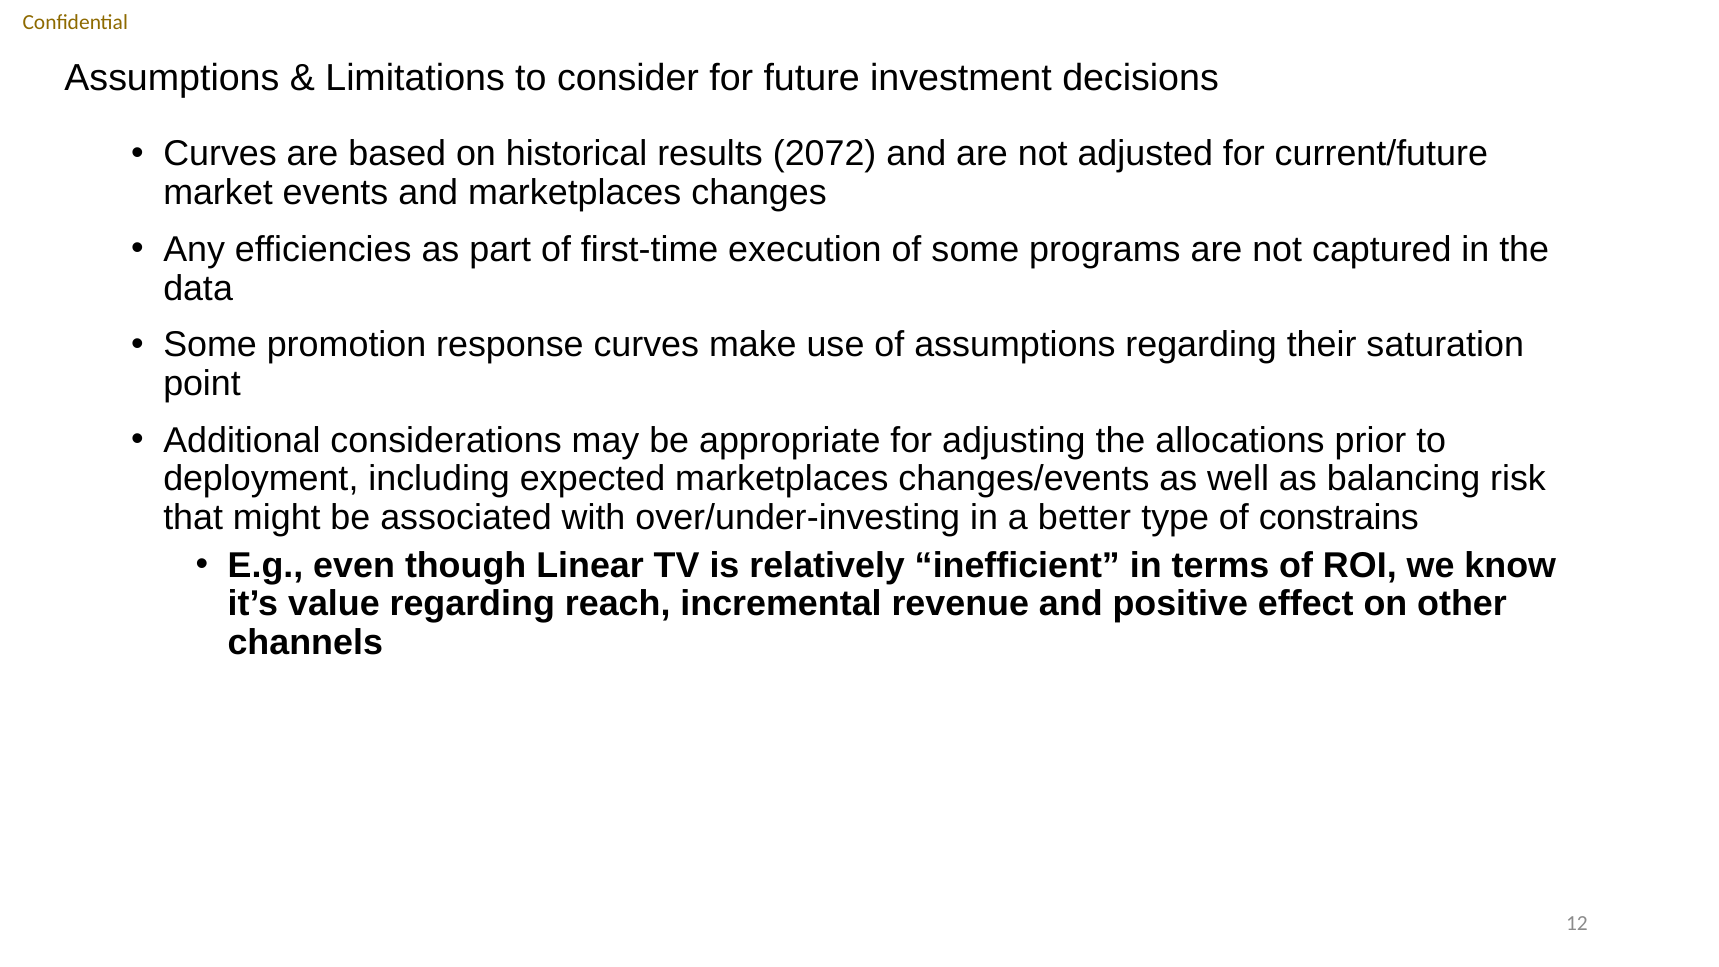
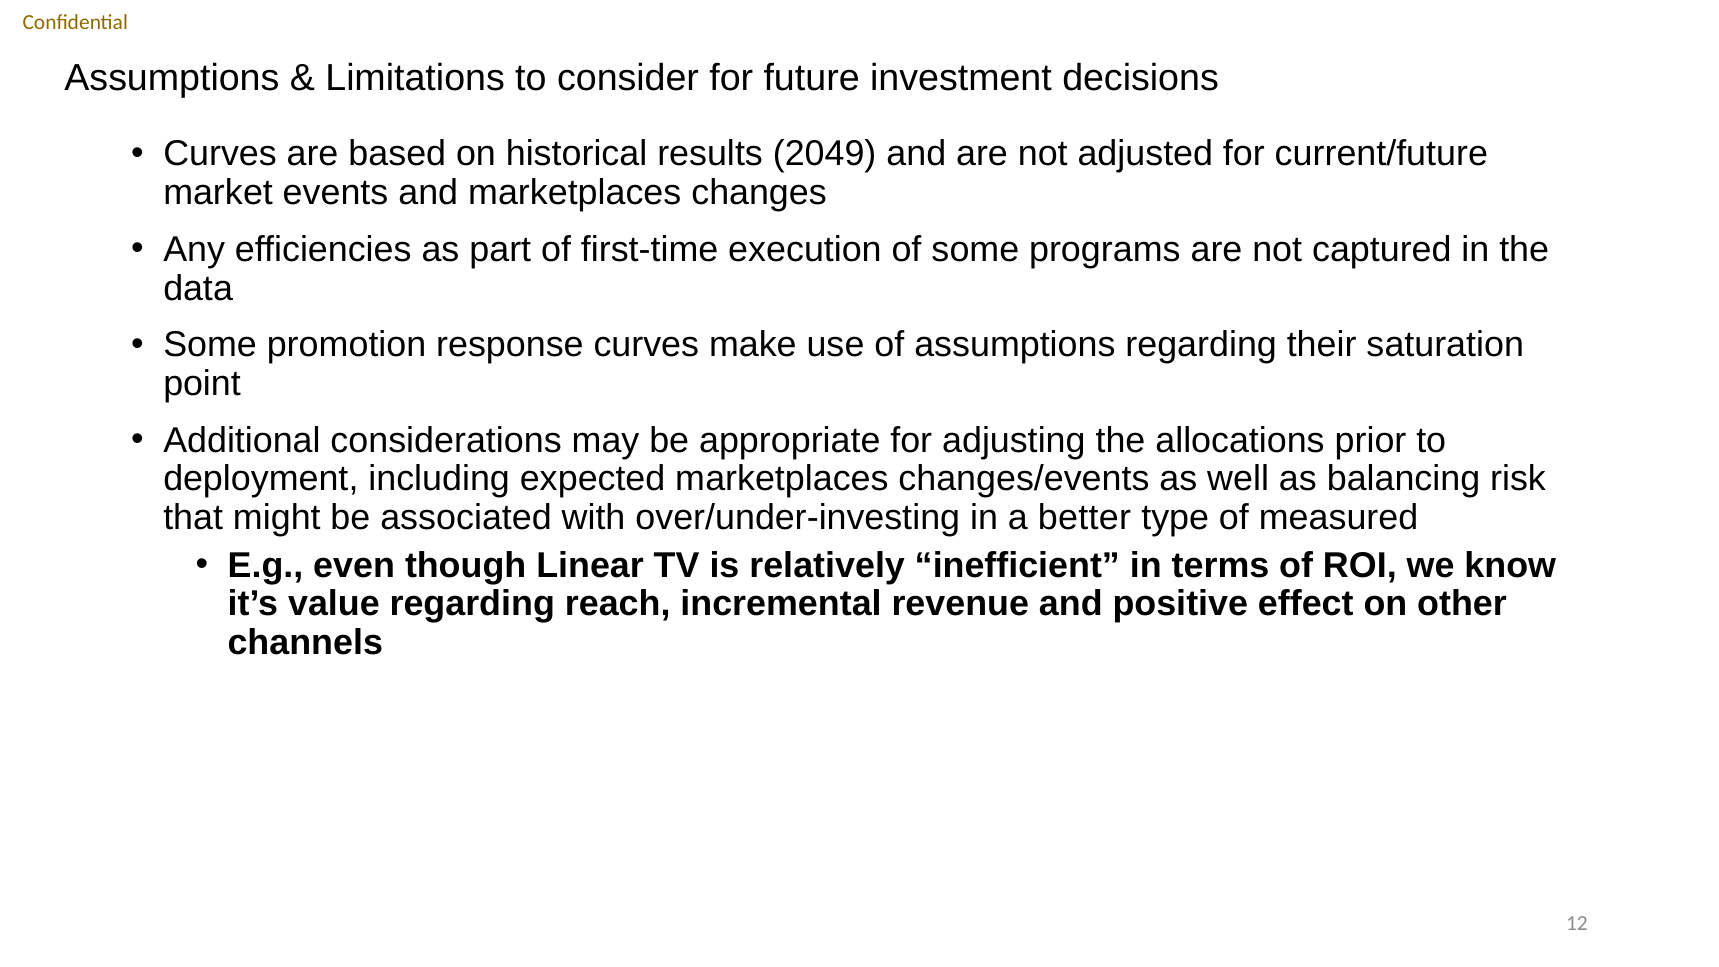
2072: 2072 -> 2049 (825, 154)
constrains: constrains -> measured (1339, 518)
